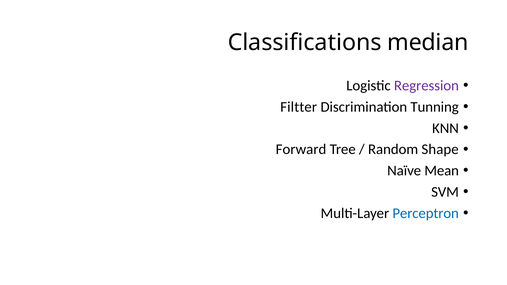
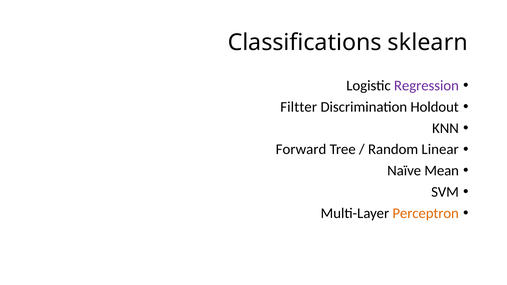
median: median -> sklearn (428, 43)
Tunning: Tunning -> Holdout (435, 107)
Shape: Shape -> Linear (440, 149)
Perceptron colour: blue -> orange (426, 213)
